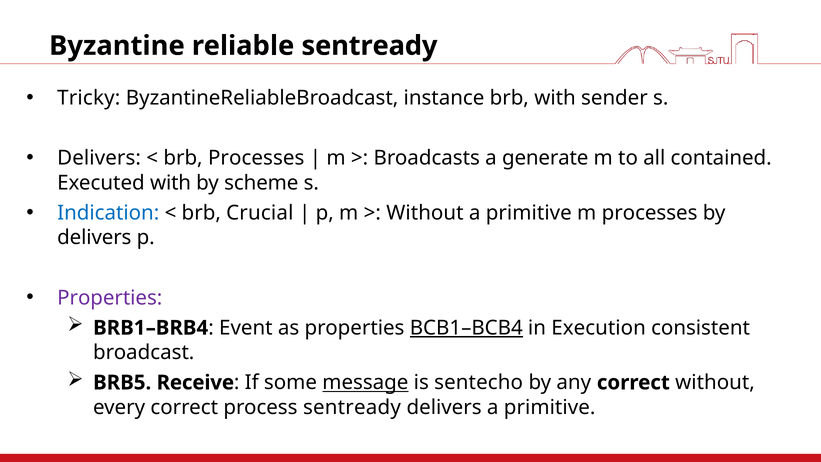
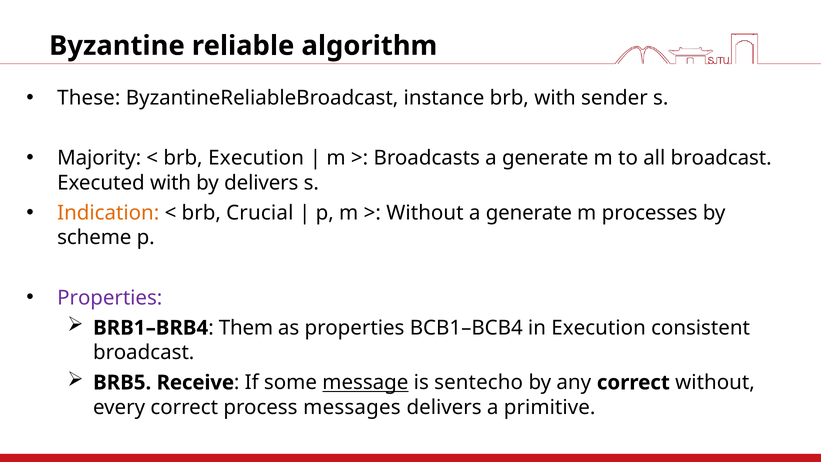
reliable sentready: sentready -> algorithm (369, 46)
Tricky: Tricky -> These (89, 98)
Delivers: Delivers -> Majority (99, 158)
brb Processes: Processes -> Execution (256, 158)
all contained: contained -> broadcast (721, 158)
by scheme: scheme -> delivers (261, 183)
Indication colour: blue -> orange (108, 213)
primitive: primitive -> generate (529, 213)
delivers: delivers -> scheme (94, 237)
Event: Event -> Them (246, 328)
BCB1–BCB4 underline: present -> none (466, 328)
process sentready: sentready -> messages (352, 407)
